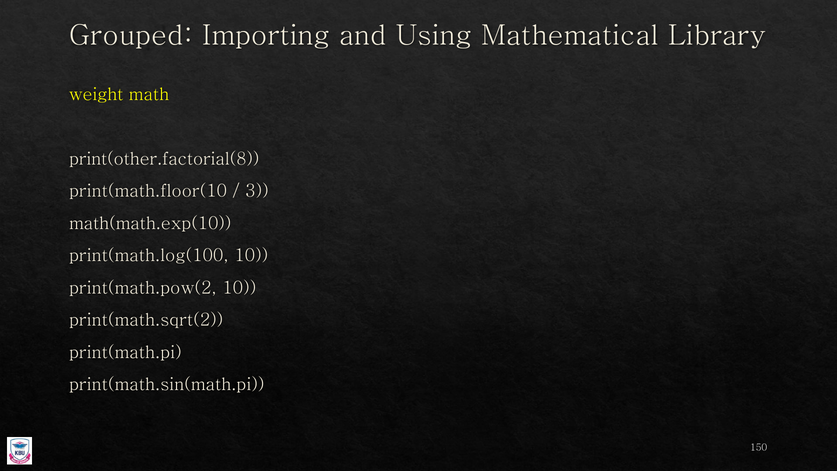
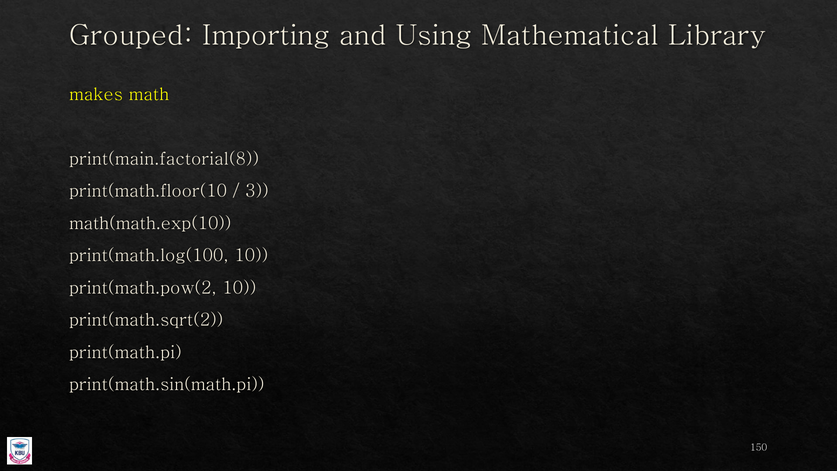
weight: weight -> makes (96, 94)
print(other.factorial(8: print(other.factorial(8 -> print(main.factorial(8 (164, 159)
